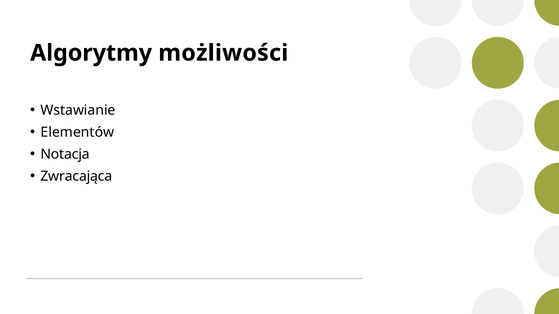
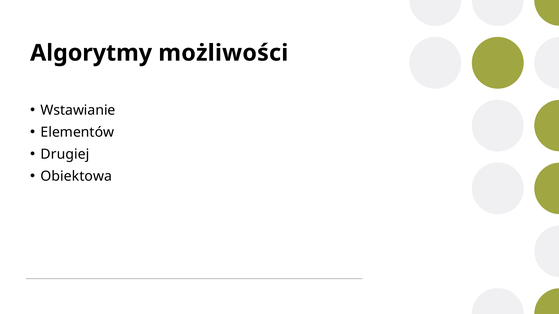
Notacja: Notacja -> Drugiej (65, 155)
Zwracająca: Zwracająca -> Obiektowa (76, 177)
